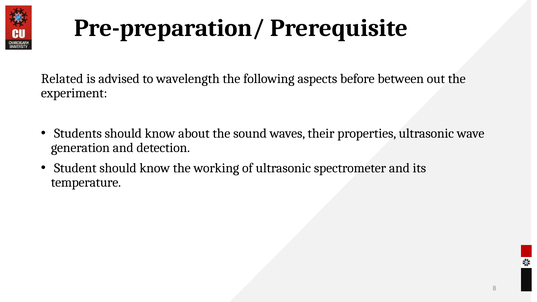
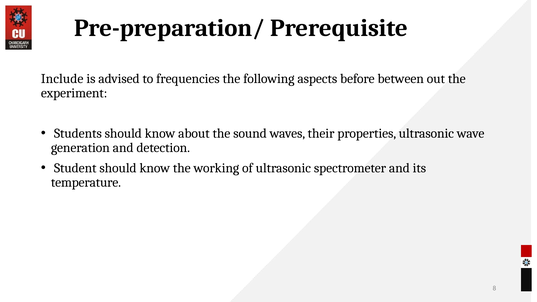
Related: Related -> Include (62, 79)
wavelength: wavelength -> frequencies (188, 79)
